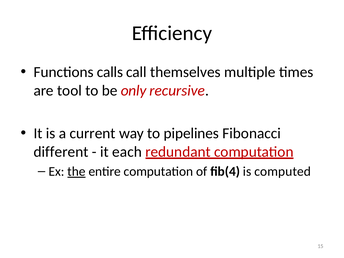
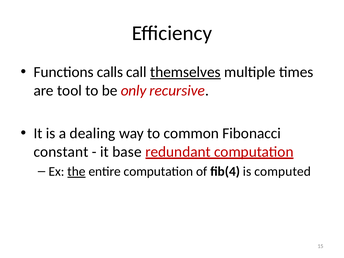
themselves underline: none -> present (185, 72)
current: current -> dealing (93, 133)
pipelines: pipelines -> common (191, 133)
different: different -> constant (61, 152)
each: each -> base (127, 152)
